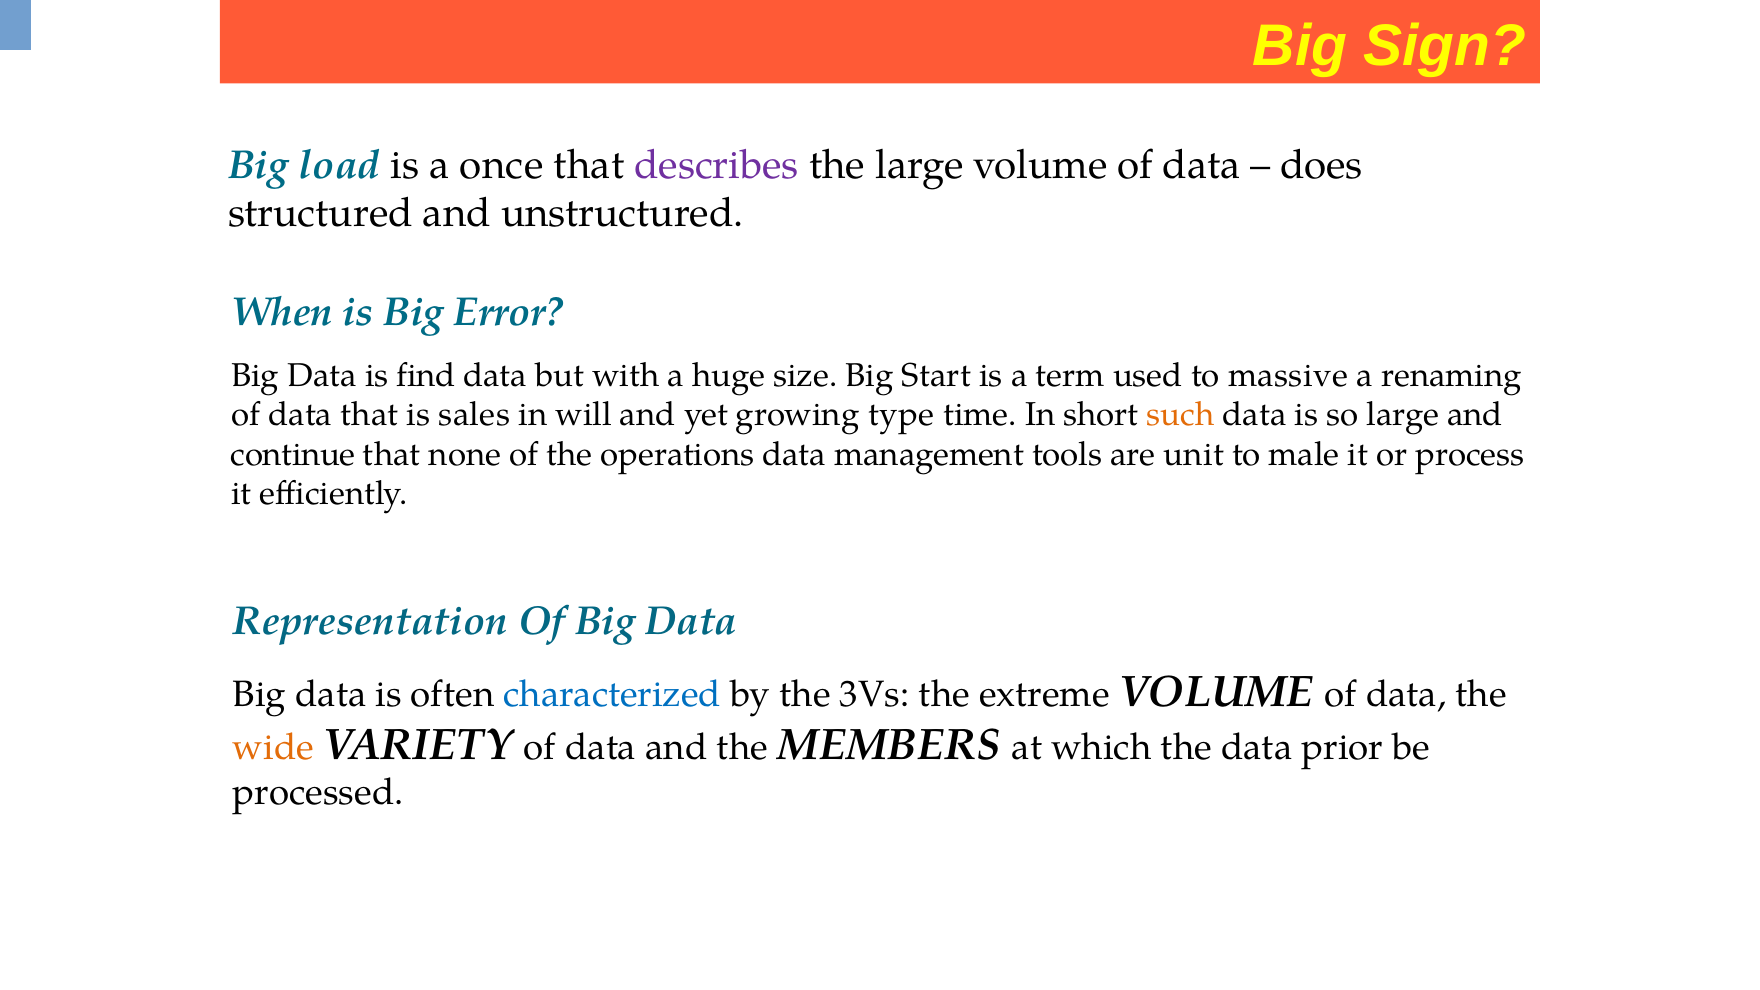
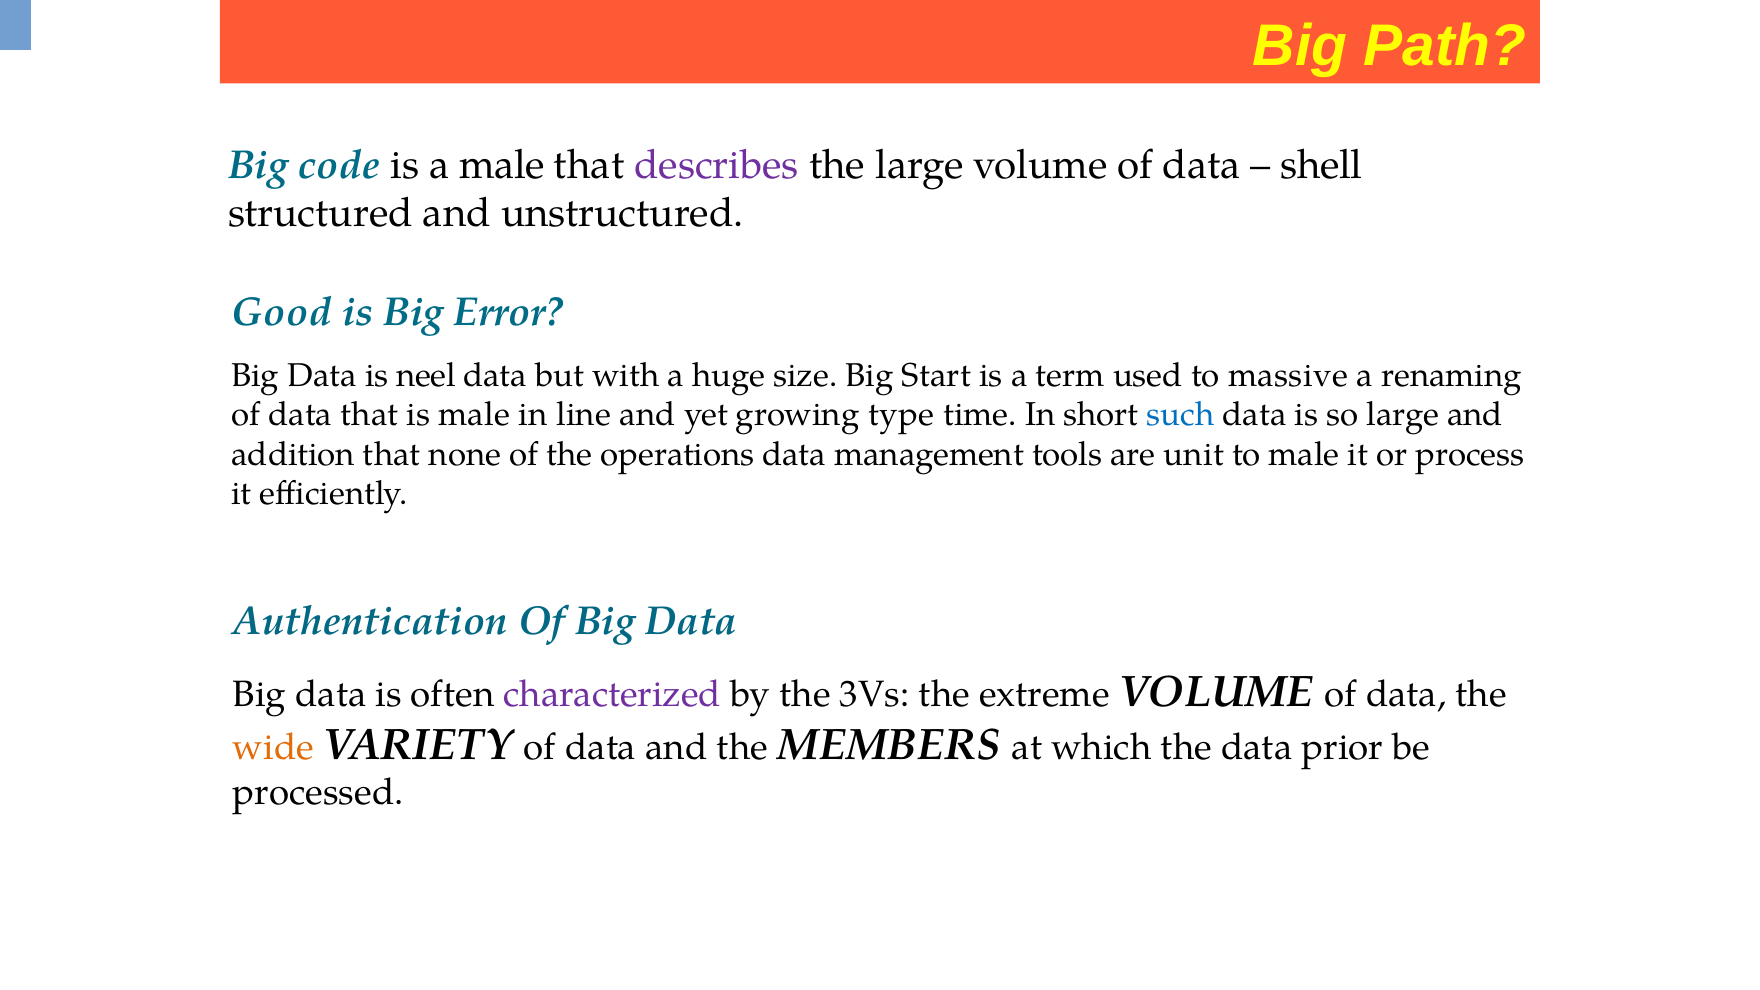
Sign: Sign -> Path (1445, 46)
load: load -> code (339, 165)
a once: once -> male (502, 165)
does: does -> shell (1322, 165)
When: When -> Good (282, 312)
find: find -> neel (426, 375)
is sales: sales -> male (474, 415)
will: will -> line (584, 415)
such colour: orange -> blue (1181, 415)
continue: continue -> addition (293, 454)
Representation: Representation -> Authentication (371, 621)
characterized colour: blue -> purple (612, 694)
